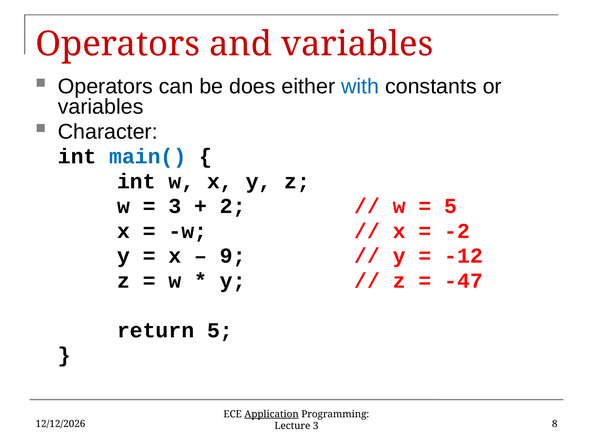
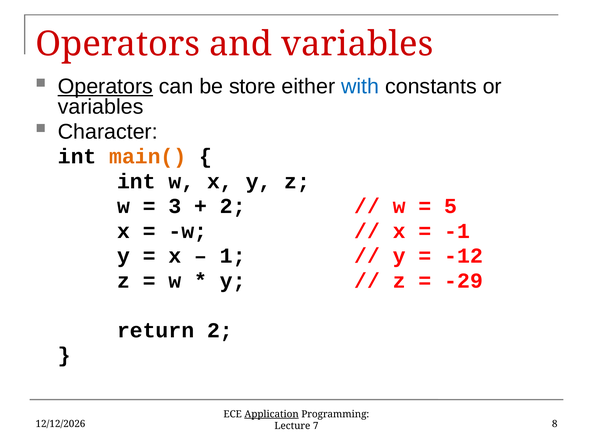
Operators underline: none -> present (105, 87)
does: does -> store (252, 87)
main( colour: blue -> orange (148, 157)
-2: -2 -> -1 (457, 231)
9: 9 -> 1 (233, 256)
-47: -47 -> -29 (464, 281)
return 5: 5 -> 2 (220, 331)
Lecture 3: 3 -> 7 (316, 427)
